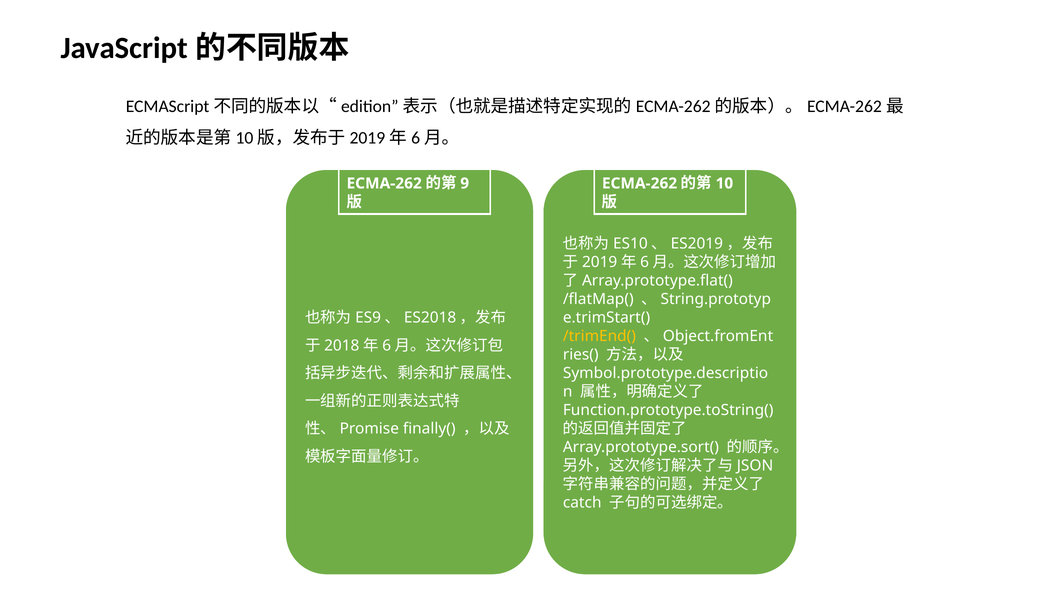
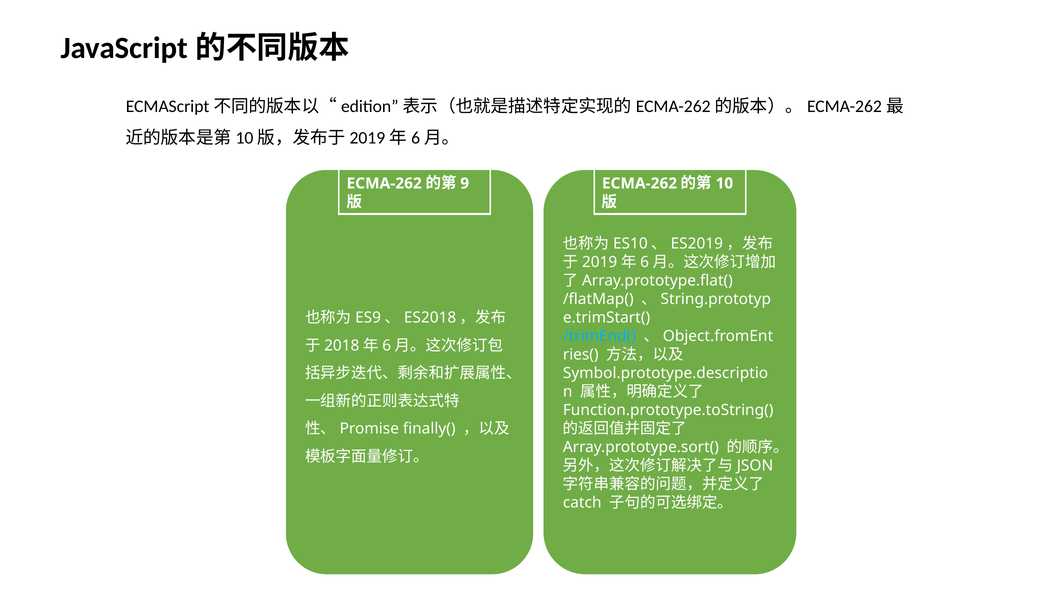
/trimEnd( colour: yellow -> light blue (599, 336)
